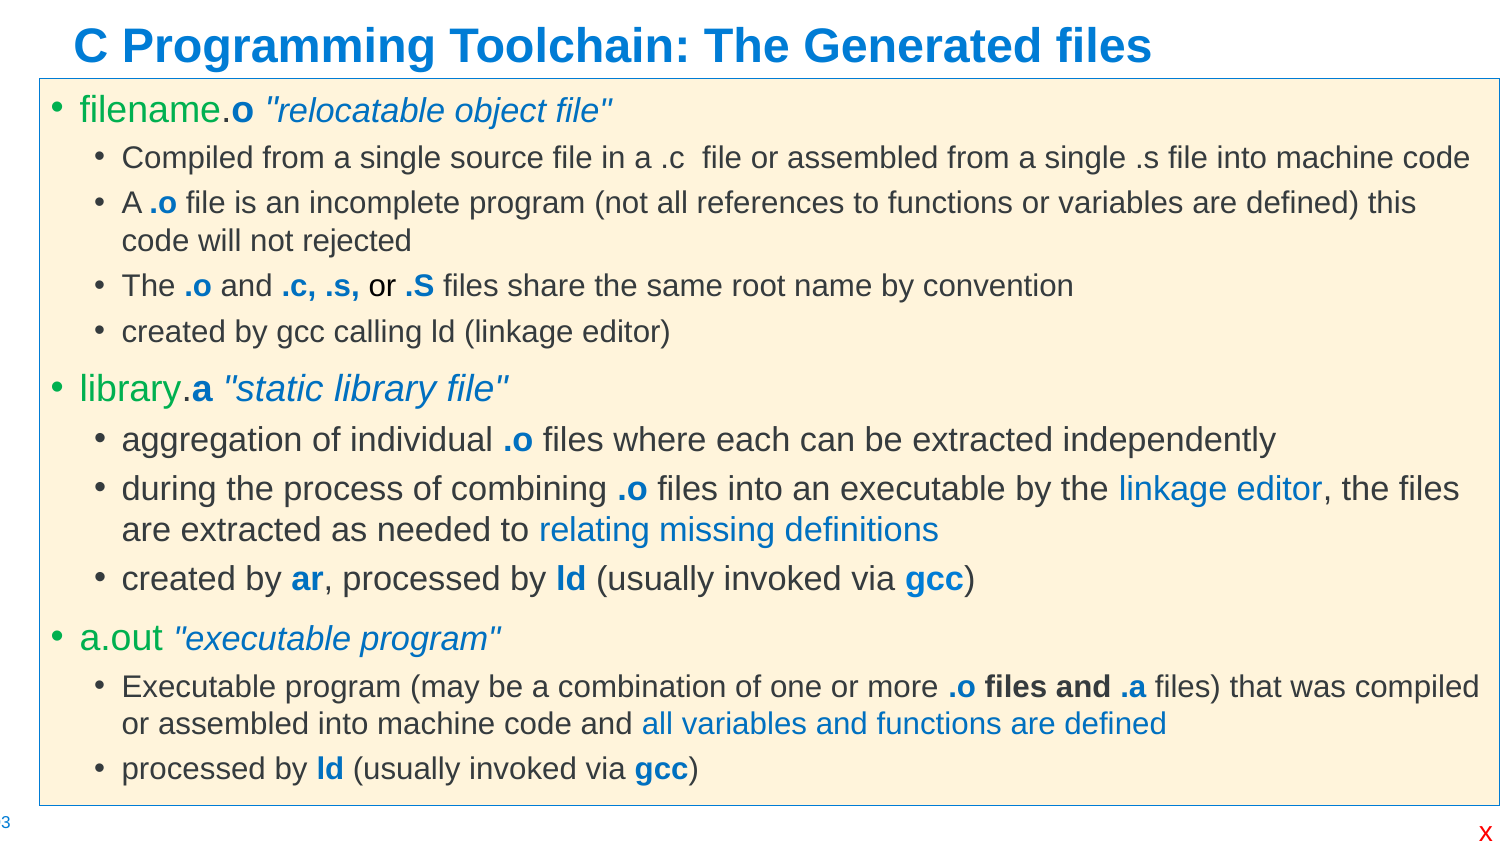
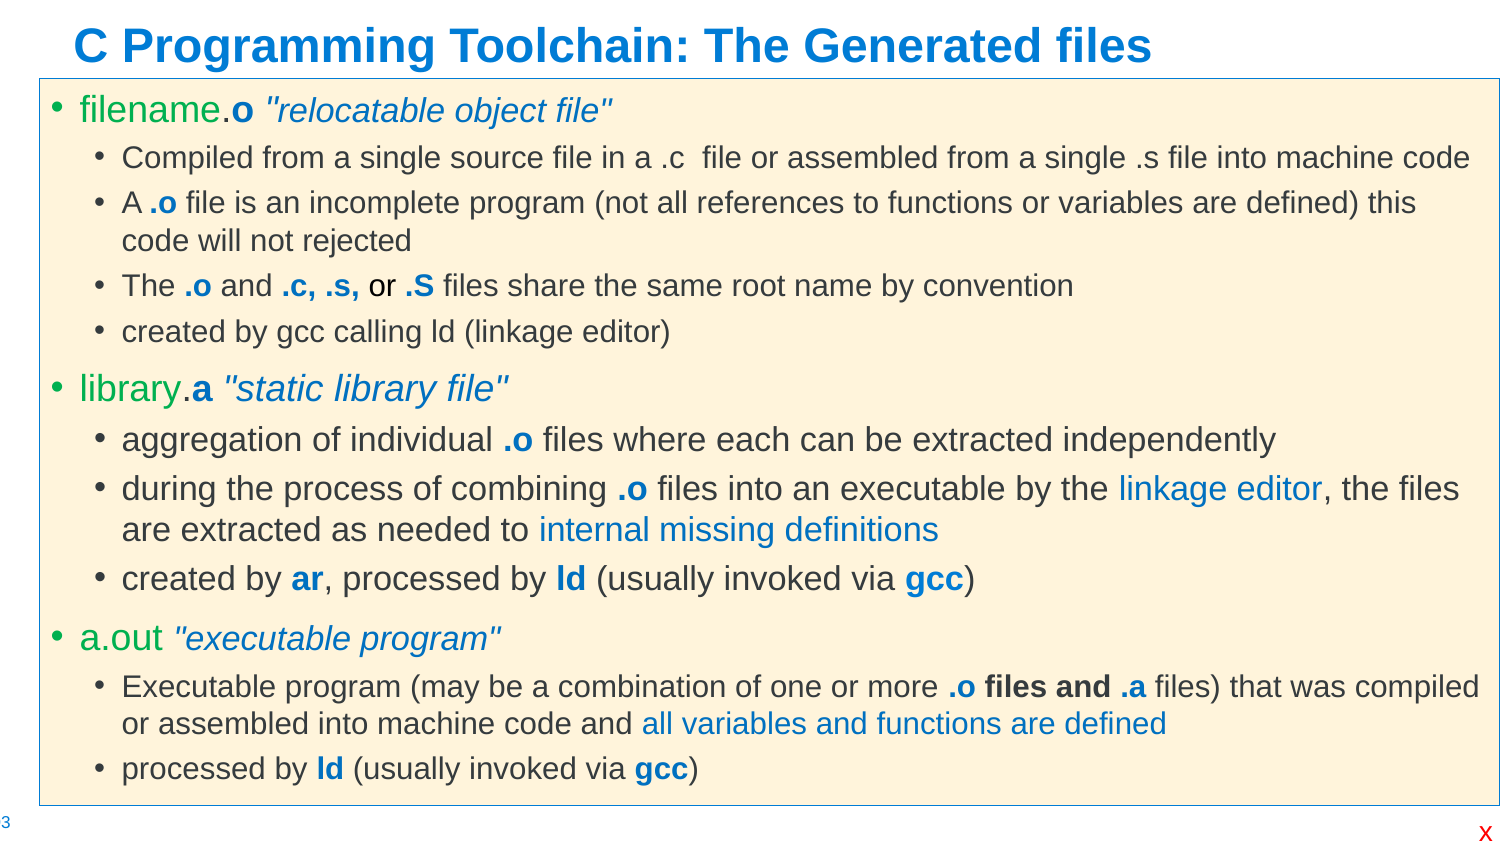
relating: relating -> internal (595, 530)
